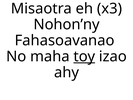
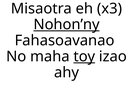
Nohon’ny underline: none -> present (67, 24)
